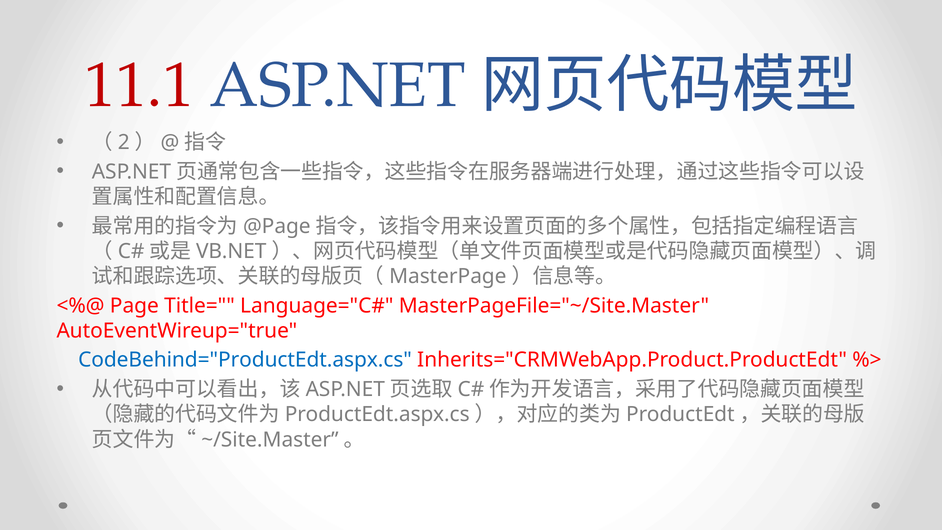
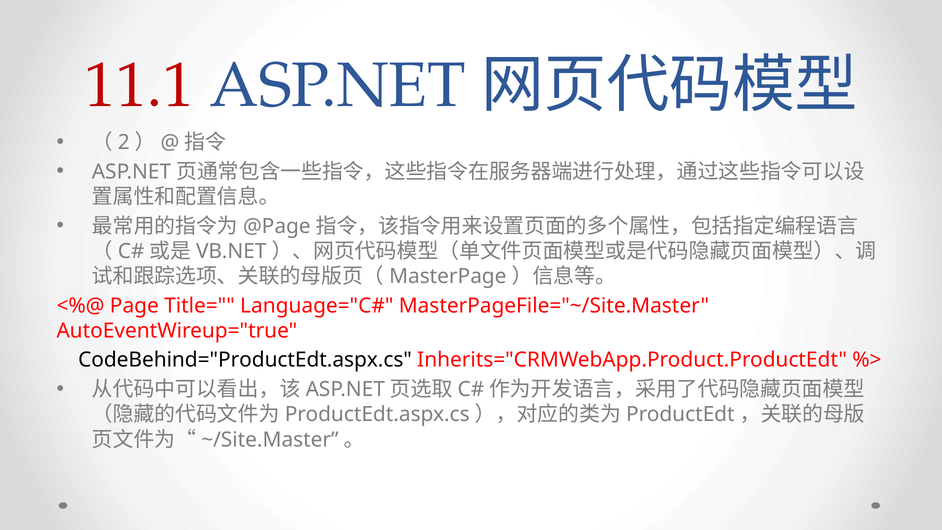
CodeBehind="ProductEdt.aspx.cs colour: blue -> black (245, 360)
